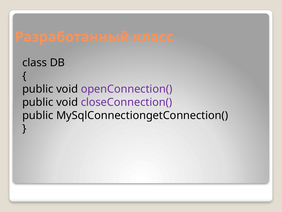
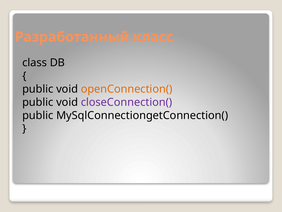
openConnection( colour: purple -> orange (127, 89)
